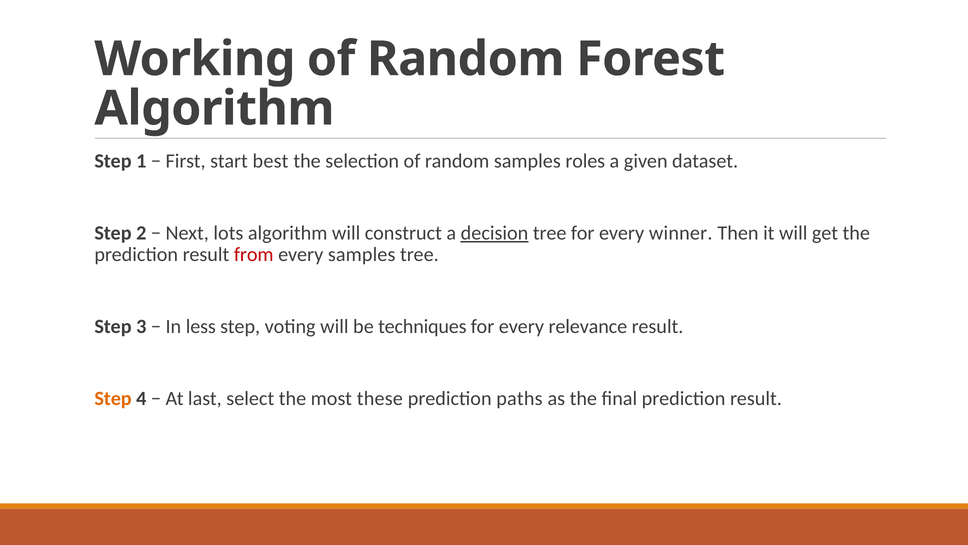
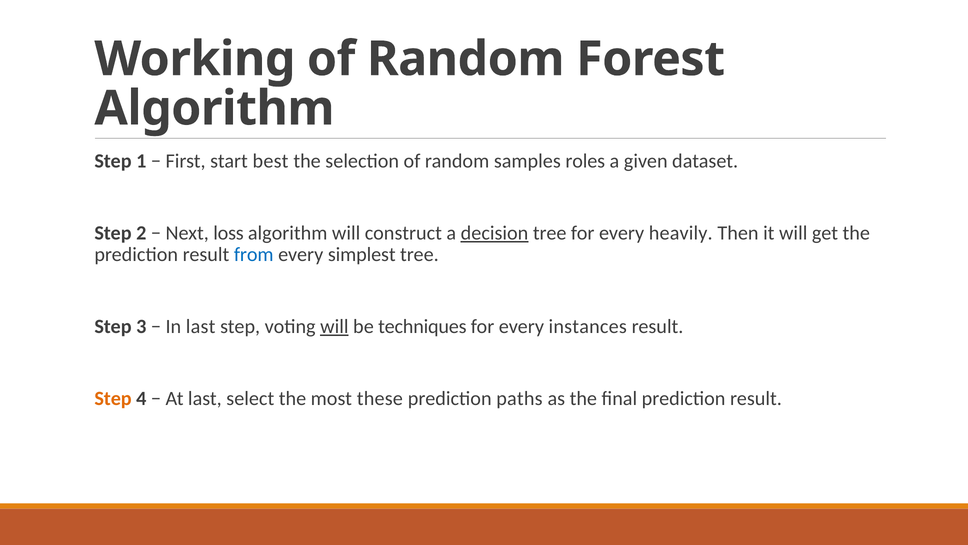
lots: lots -> loss (229, 233)
winner: winner -> heavily (681, 233)
from colour: red -> blue (254, 255)
every samples: samples -> simplest (362, 255)
In less: less -> last (201, 326)
will underline: none -> present (334, 326)
relevance: relevance -> instances (588, 326)
